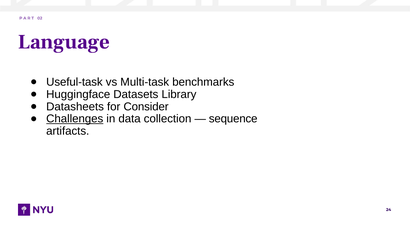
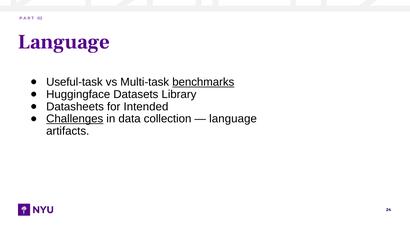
benchmarks underline: none -> present (203, 82)
Consider: Consider -> Intended (146, 106)
sequence: sequence -> language (233, 119)
